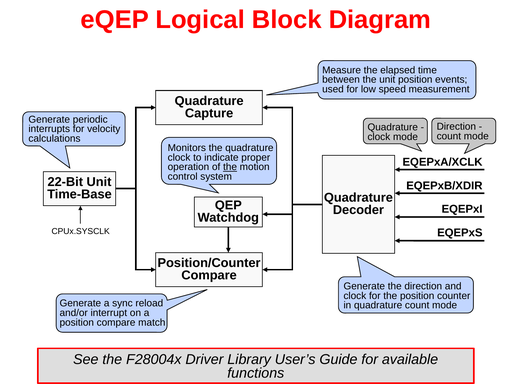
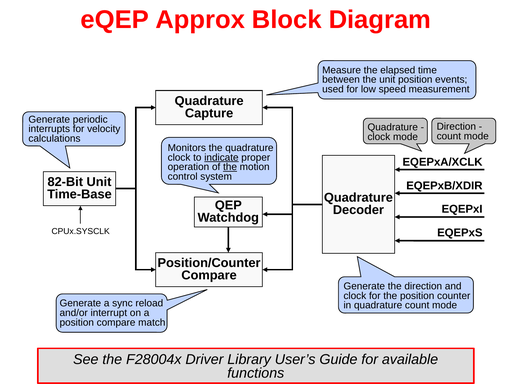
Logical: Logical -> Approx (200, 20)
indicate underline: none -> present (221, 157)
22-Bit: 22-Bit -> 82-Bit (65, 182)
